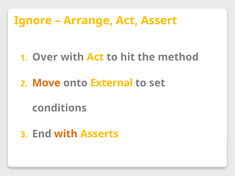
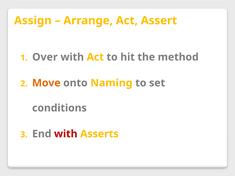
Ignore: Ignore -> Assign (33, 21)
External: External -> Naming (111, 83)
with colour: orange -> red (66, 134)
